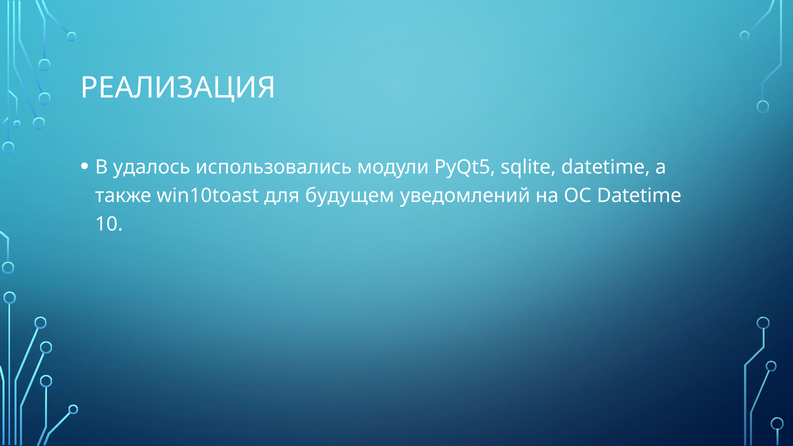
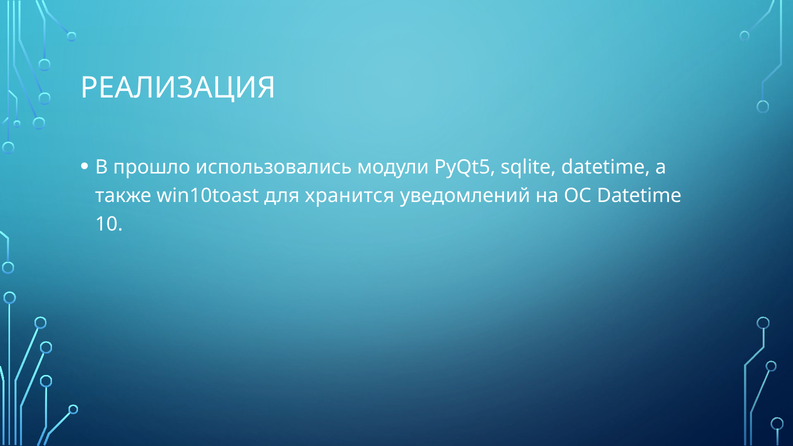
удалось: удалось -> прошло (152, 167)
будущем: будущем -> хранится (350, 196)
